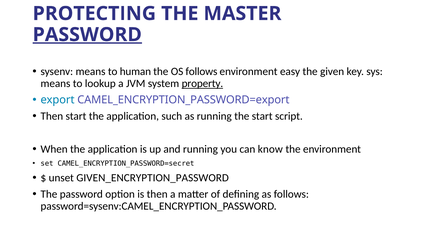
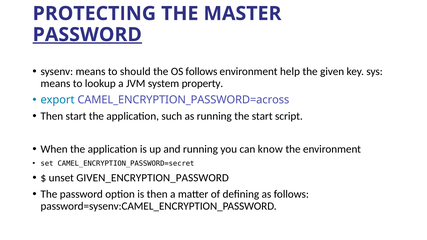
human: human -> should (135, 71)
easy: easy -> help (290, 71)
property underline: present -> none (202, 83)
CAMEL_ENCRYPTION_PASSWORD=export: CAMEL_ENCRYPTION_PASSWORD=export -> CAMEL_ENCRYPTION_PASSWORD=across (183, 100)
